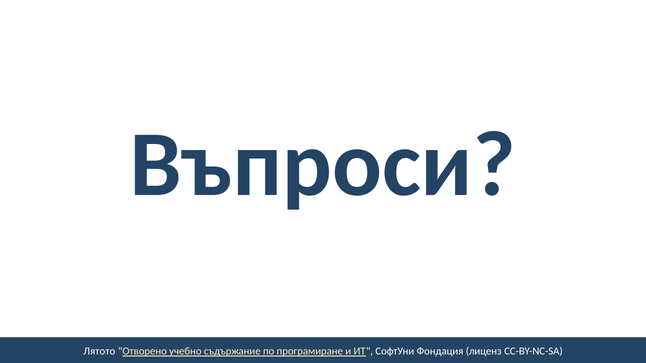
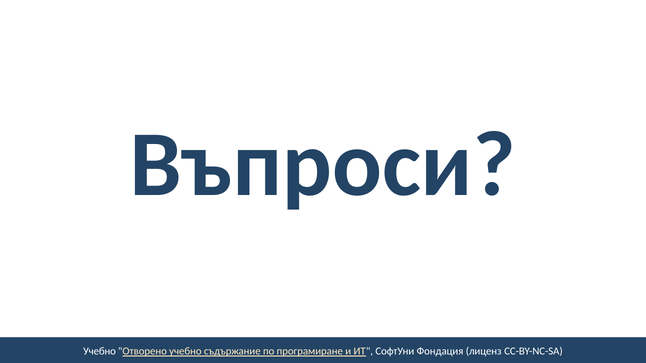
Лятото: Лятото -> Учебно (100, 352)
